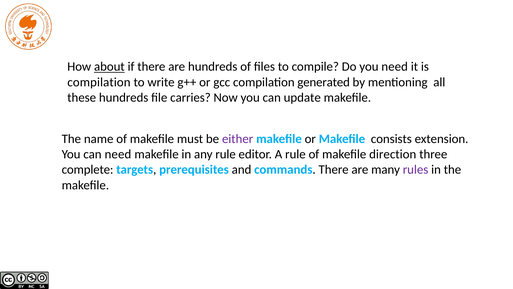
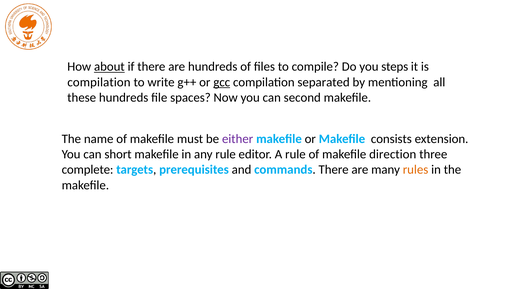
you need: need -> steps (395, 67)
gcc underline: none -> present (222, 82)
generated: generated -> separated (324, 82)
carries: carries -> spaces (190, 97)
update: update -> second (302, 97)
can need: need -> short (118, 154)
rules colour: purple -> orange (416, 169)
